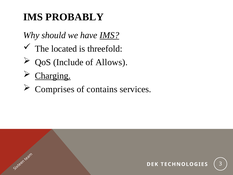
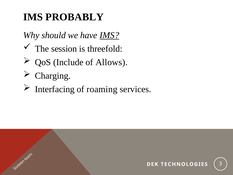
located: located -> session (64, 49)
Charging underline: present -> none (53, 76)
Comprises: Comprises -> Interfacing (55, 89)
contains: contains -> roaming (102, 89)
